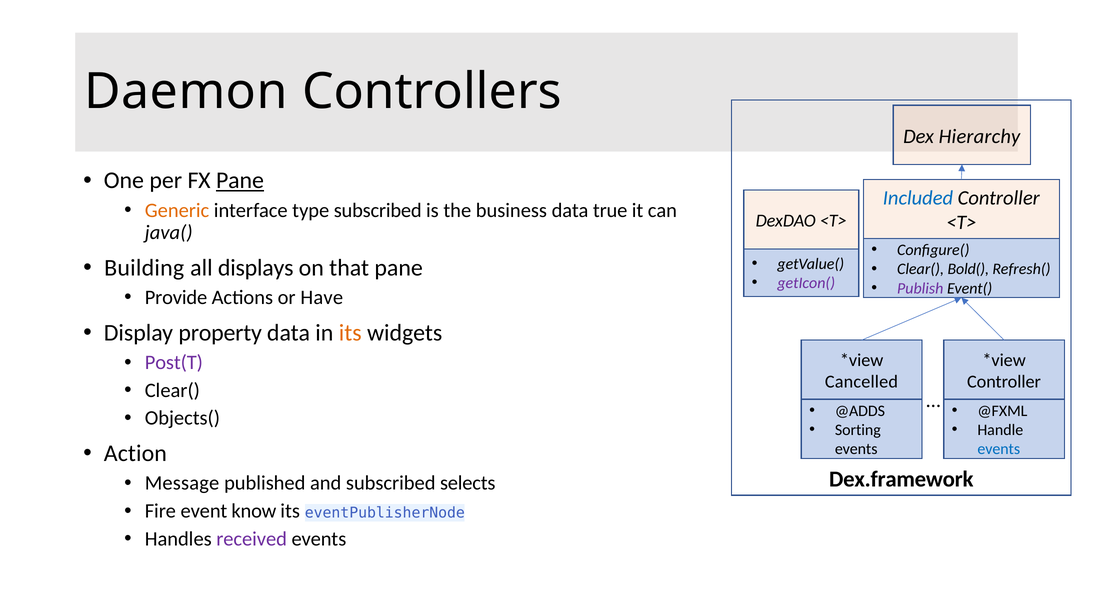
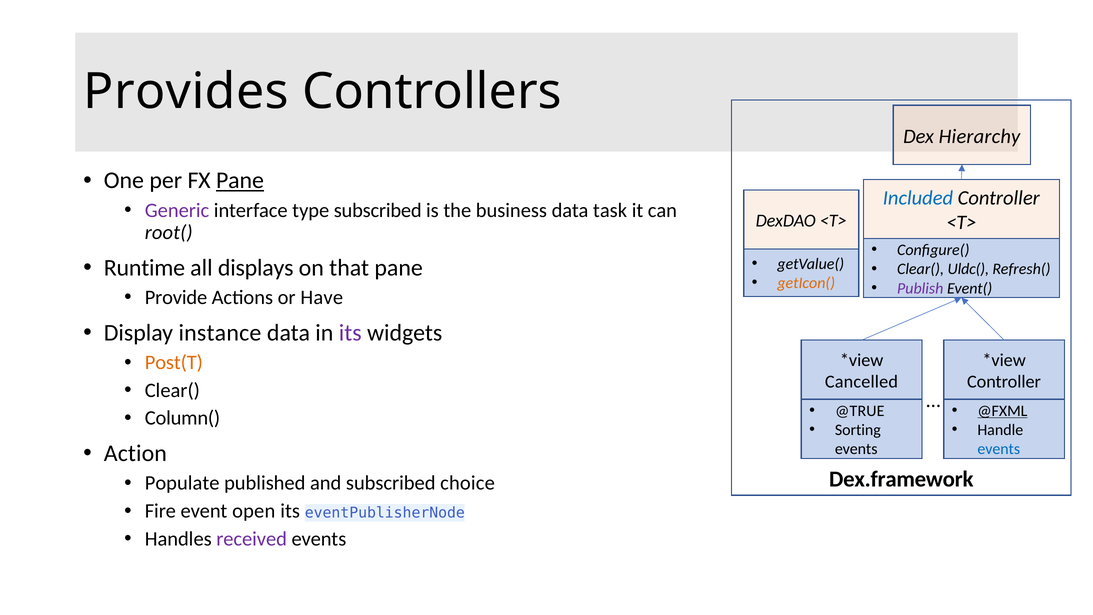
Daemon: Daemon -> Provides (186, 92)
Generic colour: orange -> purple (177, 210)
true: true -> task (610, 210)
java(: java( -> root( (169, 232)
Building: Building -> Runtime (144, 268)
Bold(: Bold( -> Uldc( (968, 269)
getIcon( colour: purple -> orange (806, 283)
property: property -> instance (220, 333)
its colour: orange -> purple (350, 333)
Post(T colour: purple -> orange (174, 362)
@ADDS: @ADDS -> @TRUE (860, 411)
@FXML underline: none -> present (1002, 411)
Objects(: Objects( -> Column( (183, 418)
Message: Message -> Populate (182, 483)
selects: selects -> choice (468, 483)
know: know -> open (254, 511)
